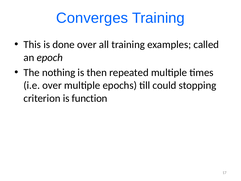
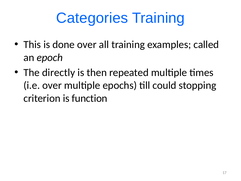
Converges: Converges -> Categories (92, 18)
nothing: nothing -> directly (59, 72)
